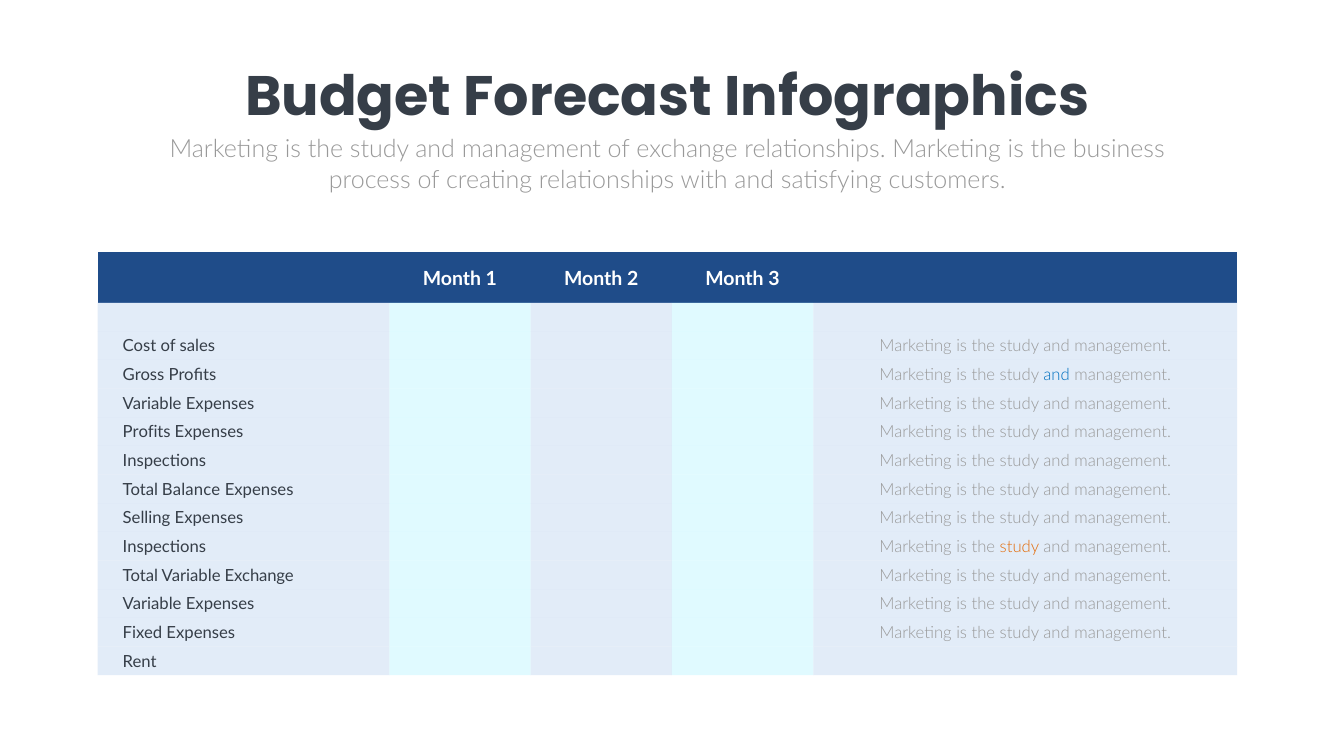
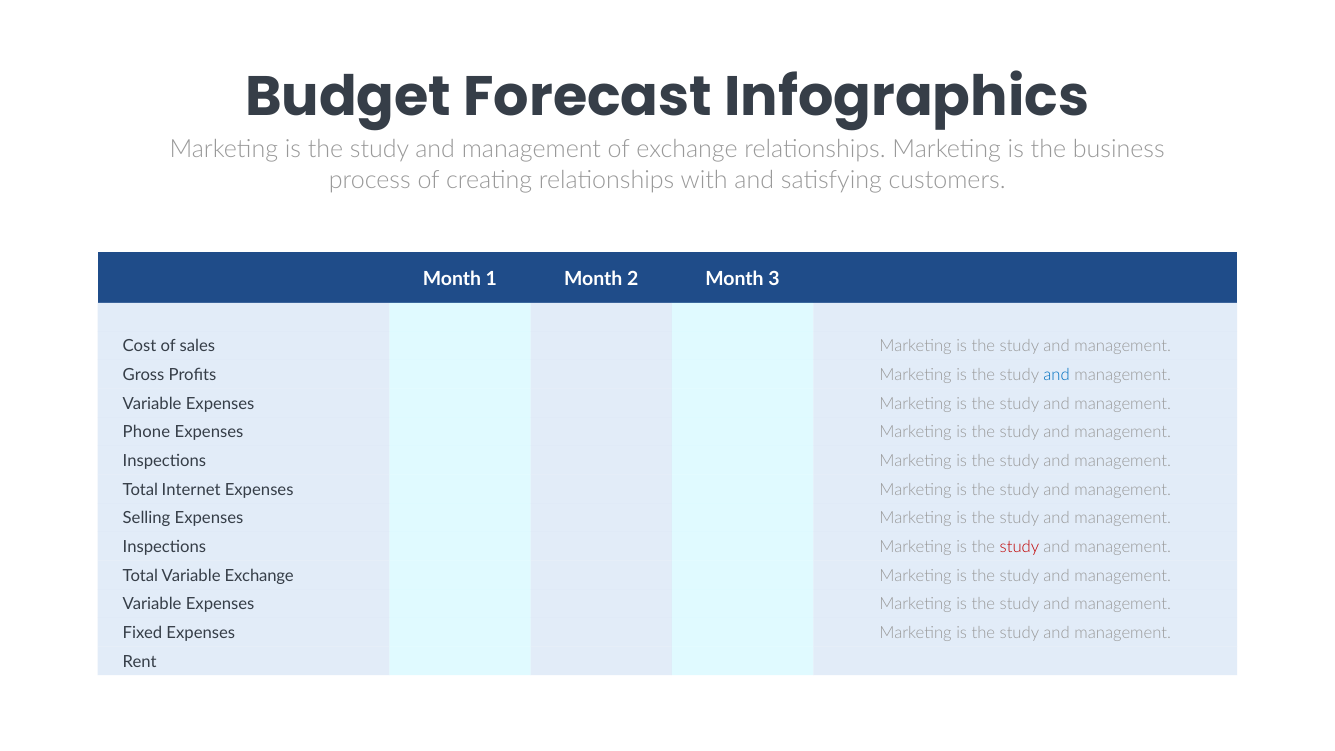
Profits: Profits -> Phone (146, 433)
Balance: Balance -> Internet (191, 490)
study colour: orange -> red (1019, 547)
